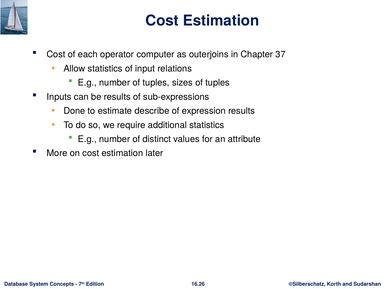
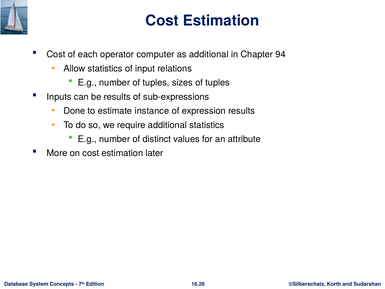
as outerjoins: outerjoins -> additional (209, 54)
37: 37 -> 94 (281, 54)
describe: describe -> instance (152, 111)
